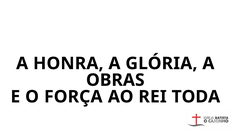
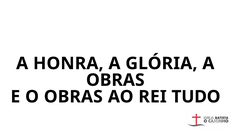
O FORÇA: FORÇA -> OBRAS (73, 97)
TODA: TODA -> TUDO (196, 97)
